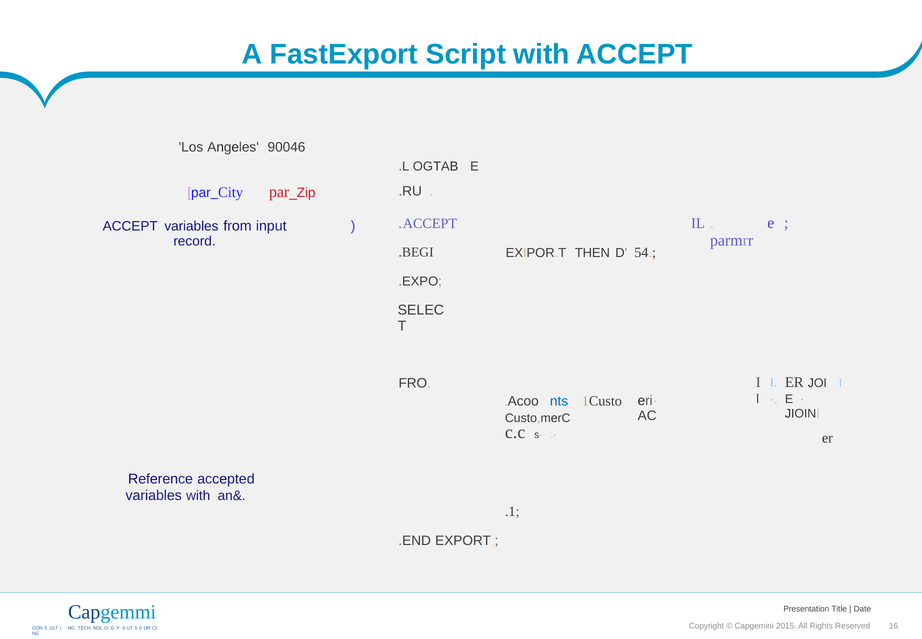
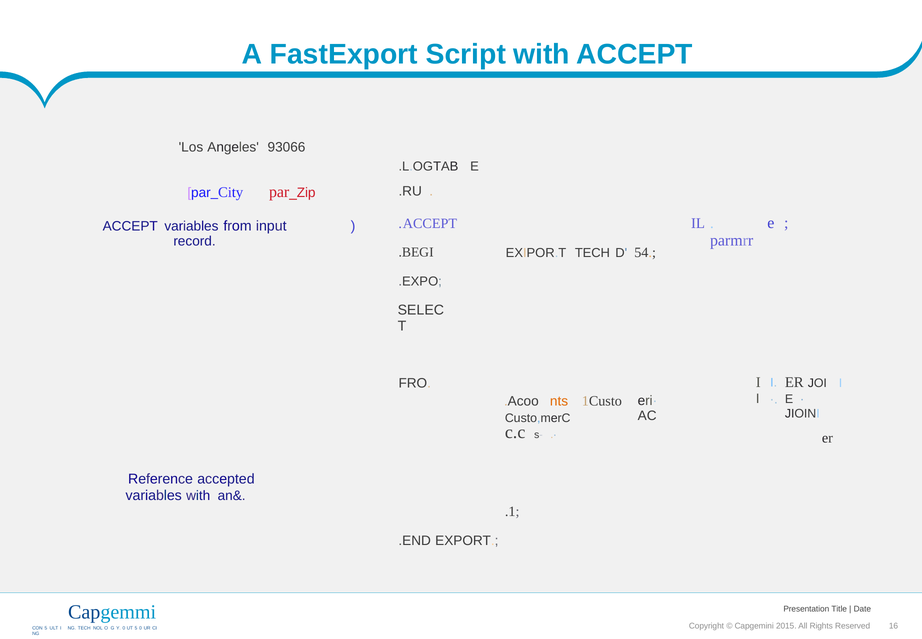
90046: 90046 -> 93066 (286, 147)
EXIPOR.T THEN: THEN -> TECH (592, 253)
nts colour: blue -> orange (559, 401)
